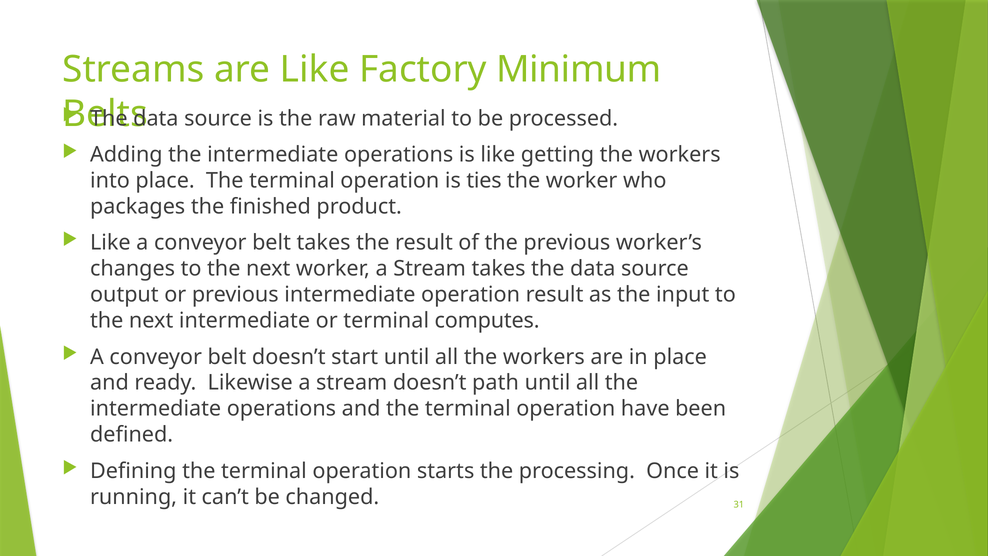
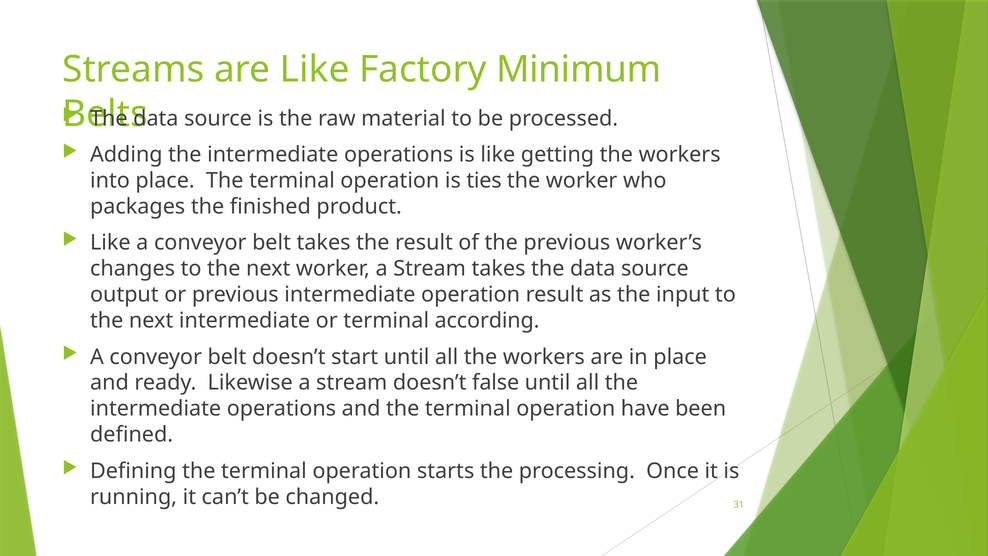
computes: computes -> according (487, 320)
path: path -> false (496, 383)
